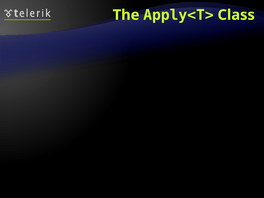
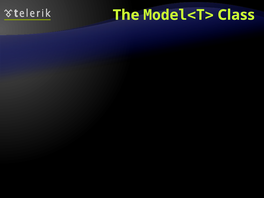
Apply<T>: Apply<T> -> Model<T> (178, 15)
